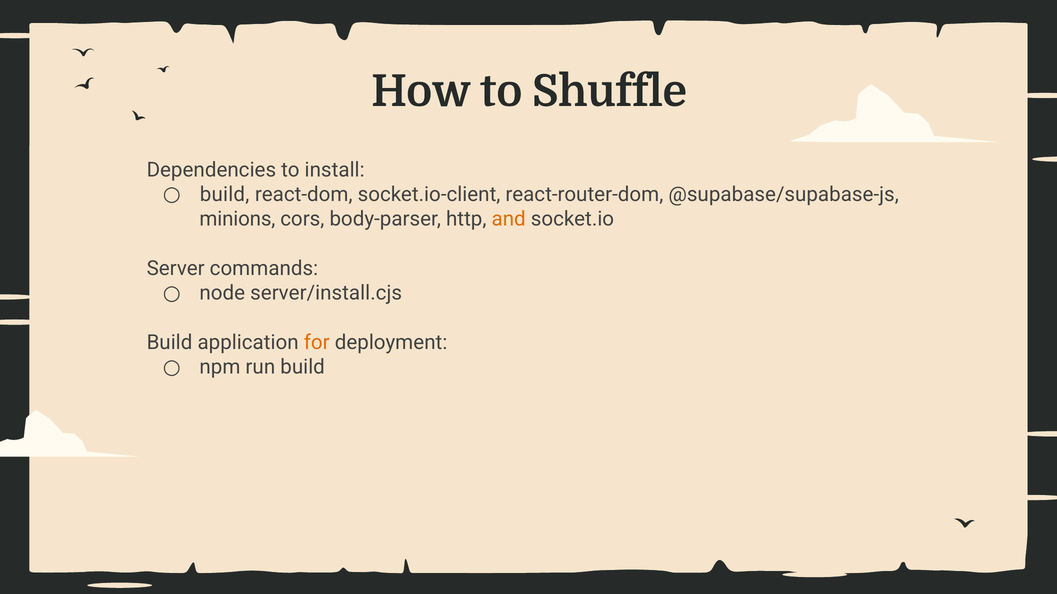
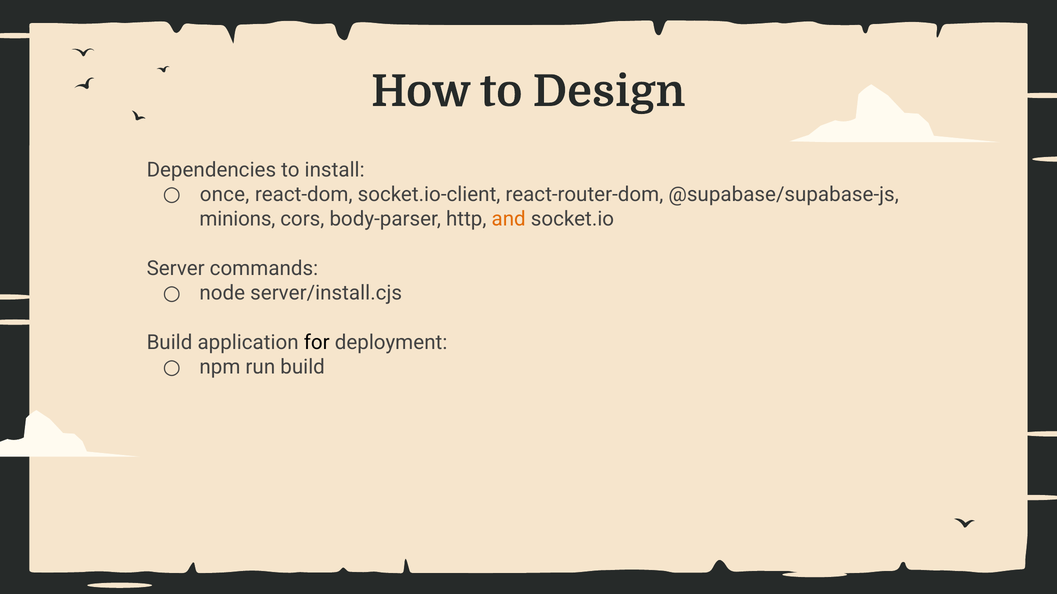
Shuffle: Shuffle -> Design (609, 92)
build: build -> once (225, 195)
for colour: orange -> black (317, 343)
